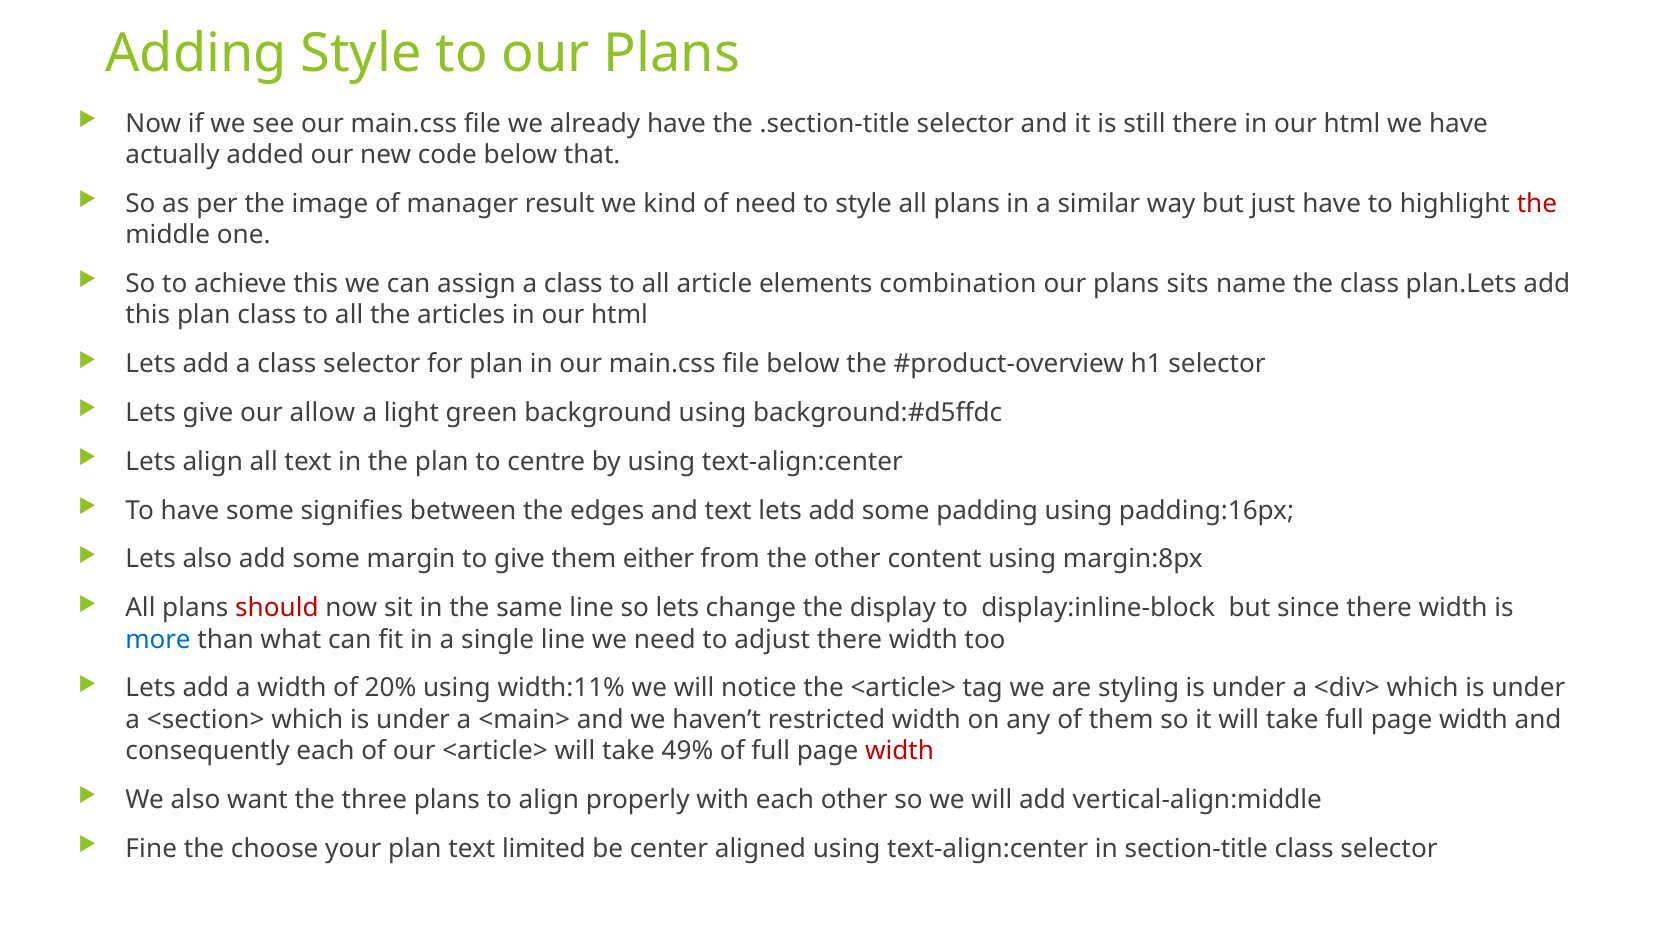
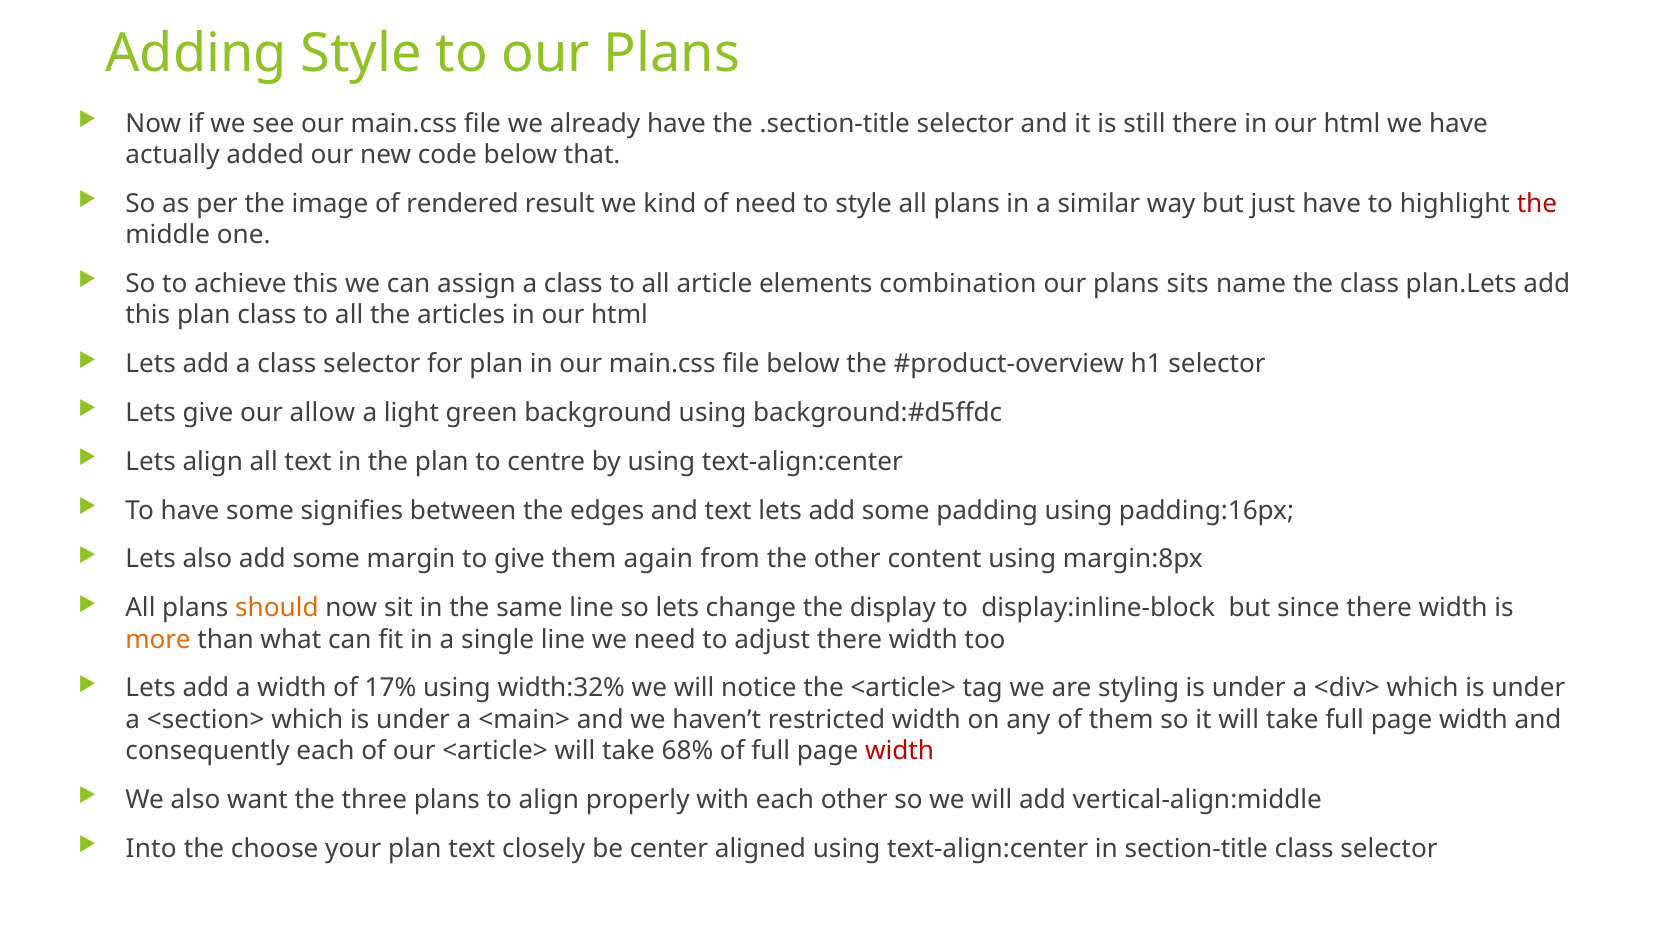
manager: manager -> rendered (462, 204)
either: either -> again (658, 559)
should colour: red -> orange (277, 608)
more colour: blue -> orange (158, 639)
20%: 20% -> 17% (390, 688)
width:11%: width:11% -> width:32% (561, 688)
49%: 49% -> 68% (687, 751)
Fine: Fine -> Into (151, 849)
limited: limited -> closely (544, 849)
